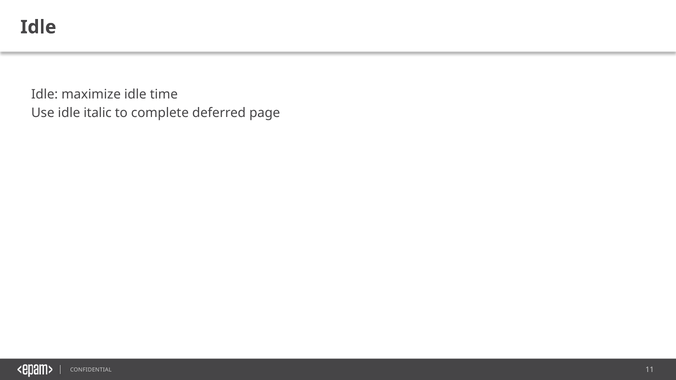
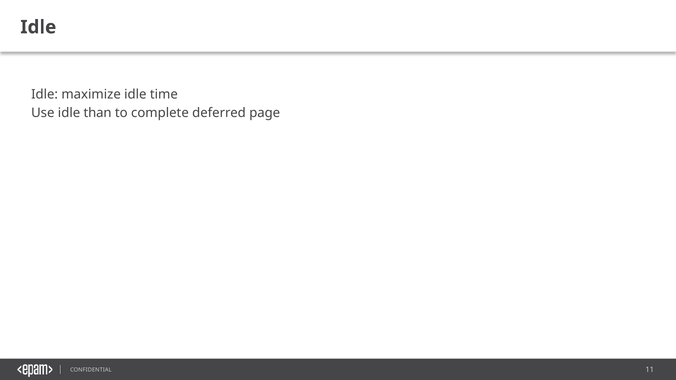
italic: italic -> than (98, 113)
